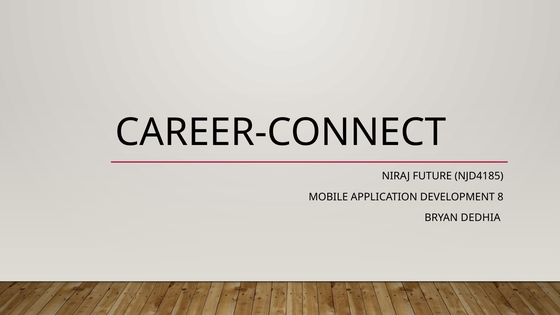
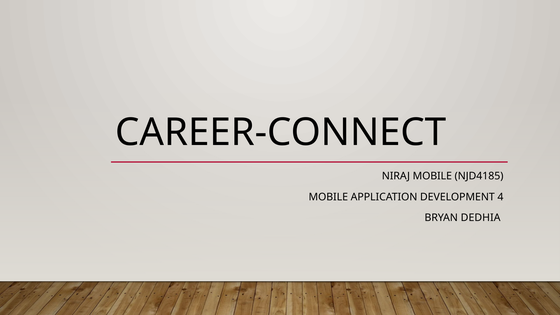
NIRAJ FUTURE: FUTURE -> MOBILE (432, 176)
8: 8 -> 4 (500, 197)
